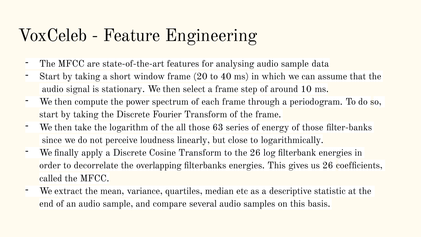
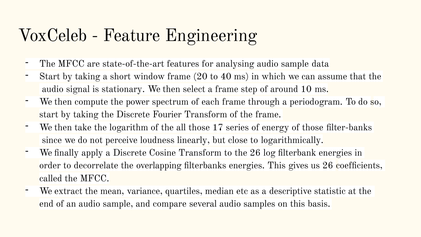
63: 63 -> 17 (218, 127)
